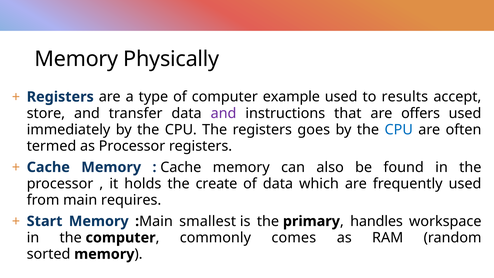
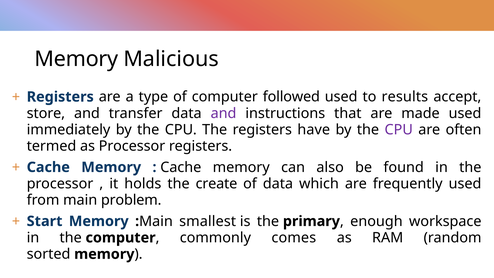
Physically: Physically -> Malicious (171, 59)
example: example -> followed (291, 97)
offers: offers -> made (420, 113)
goes: goes -> have (314, 130)
CPU colour: blue -> purple (399, 130)
requires: requires -> problem (131, 200)
handles: handles -> enough (376, 221)
